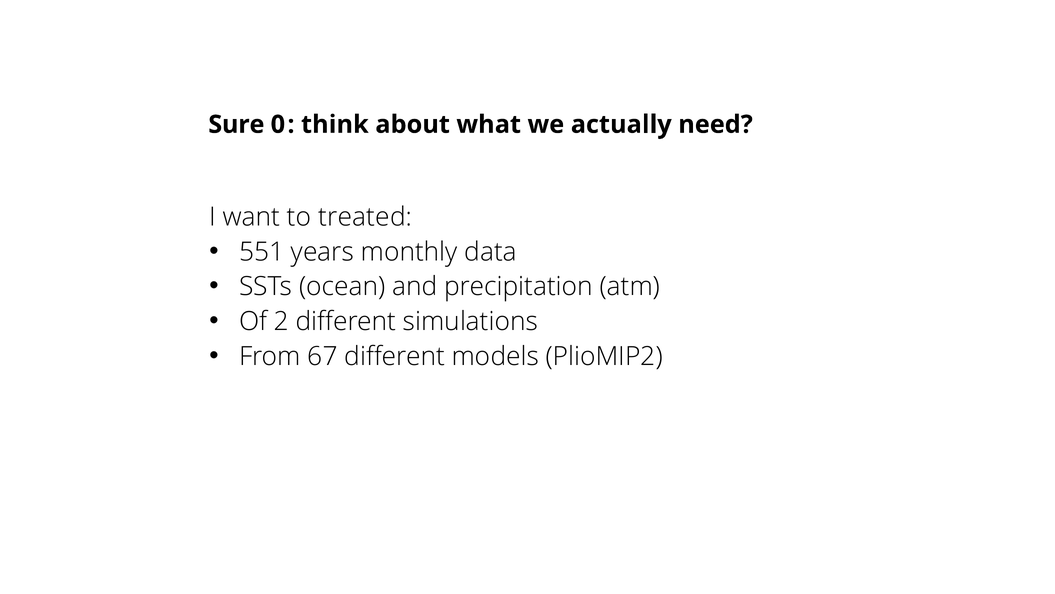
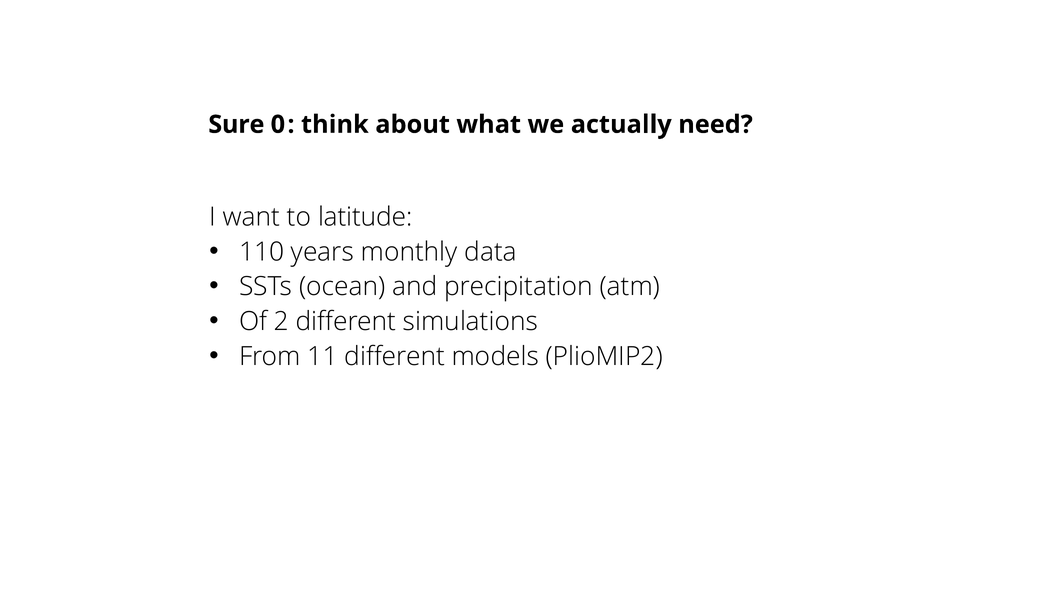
treated: treated -> latitude (365, 217)
551: 551 -> 110 (262, 252)
67: 67 -> 11 (323, 356)
